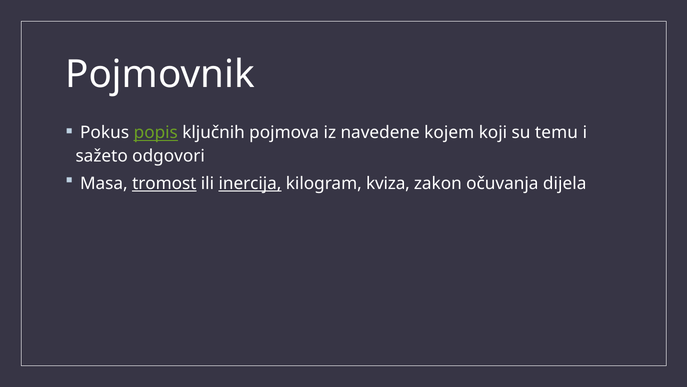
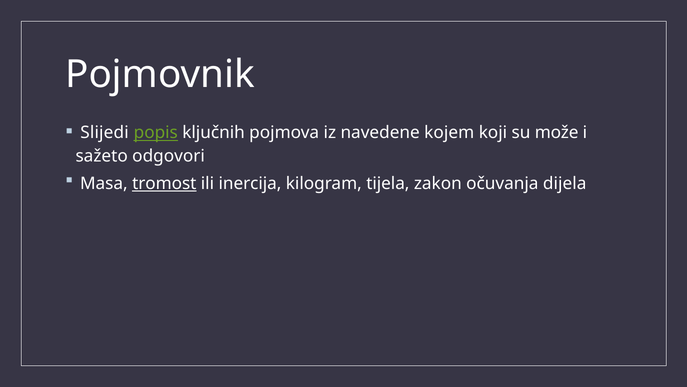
Pokus: Pokus -> Slijedi (105, 133)
temu: temu -> može (557, 133)
inercija underline: present -> none (250, 183)
kviza: kviza -> tijela (388, 183)
